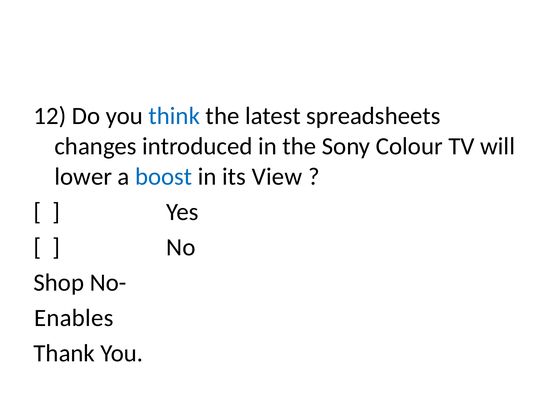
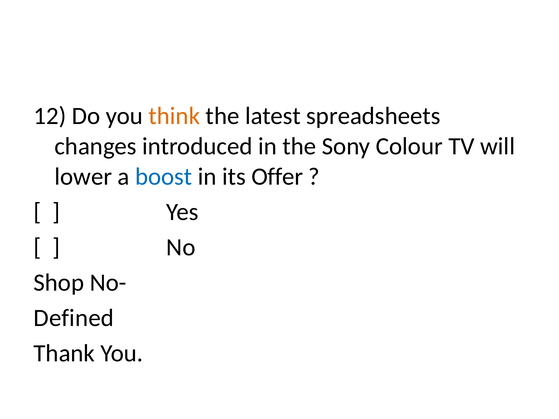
think colour: blue -> orange (174, 116)
View: View -> Offer (277, 177)
Enables: Enables -> Defined (74, 318)
